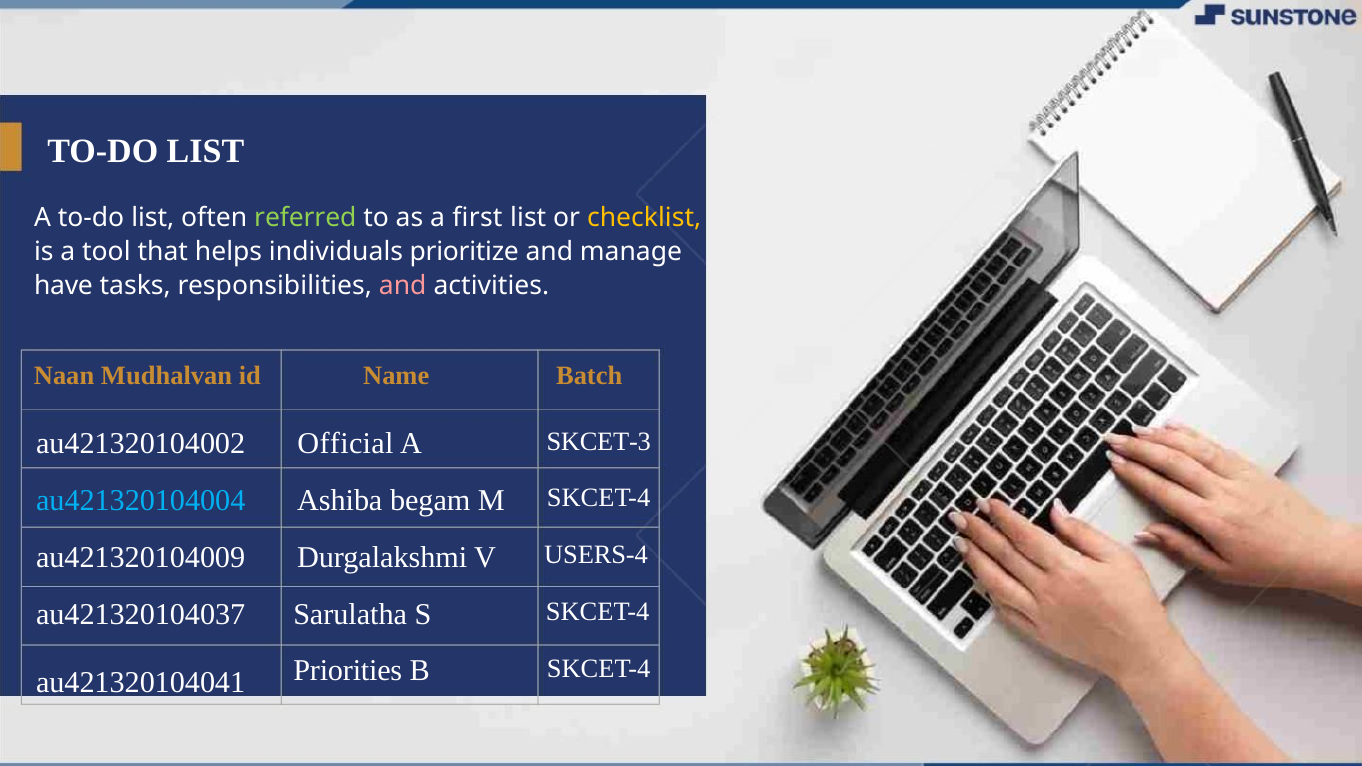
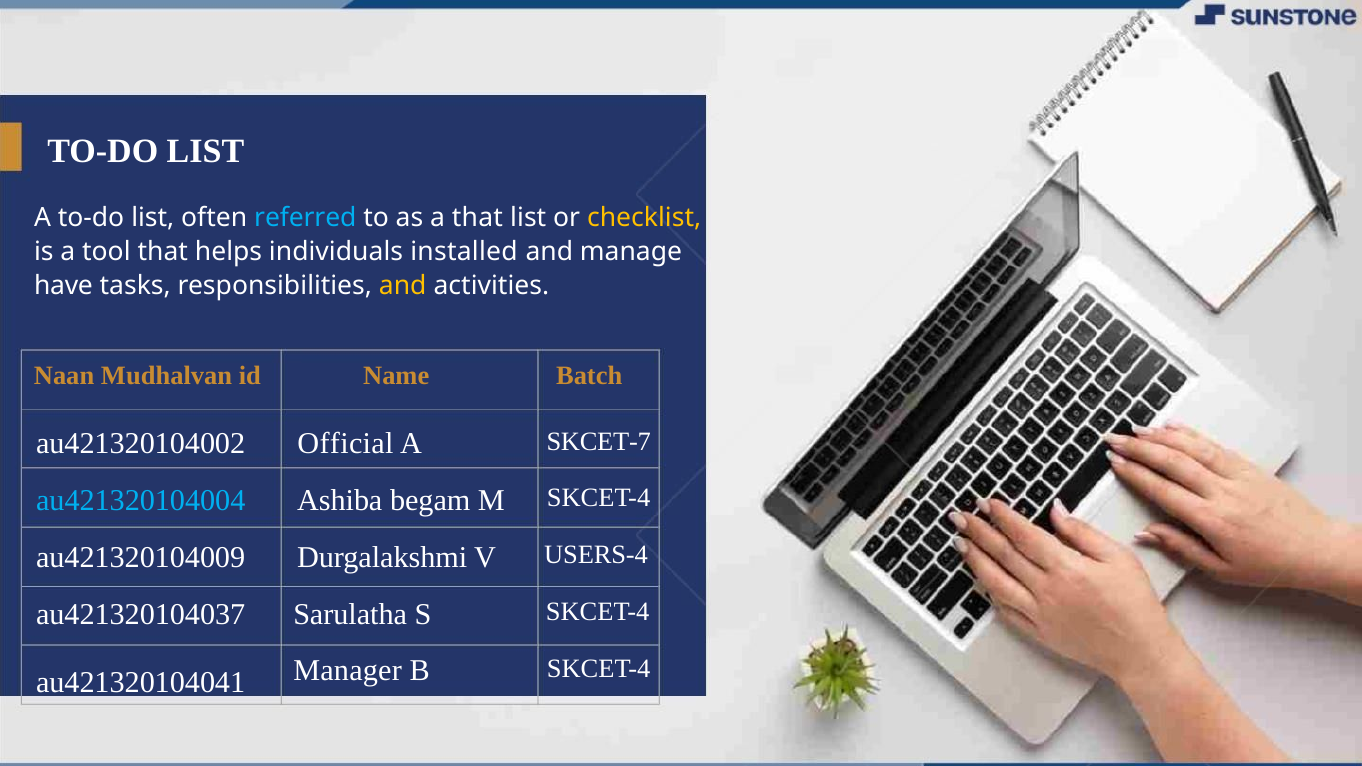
referred colour: light green -> light blue (305, 218)
a first: first -> that (477, 218)
prioritize: prioritize -> installed (464, 252)
and colour: pink -> yellow (403, 286)
SKCET-3: SKCET-3 -> SKCET-7 (599, 442)
Priorities: Priorities -> Manager (348, 671)
